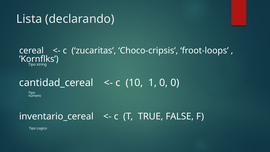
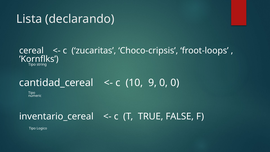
1: 1 -> 9 (153, 83)
